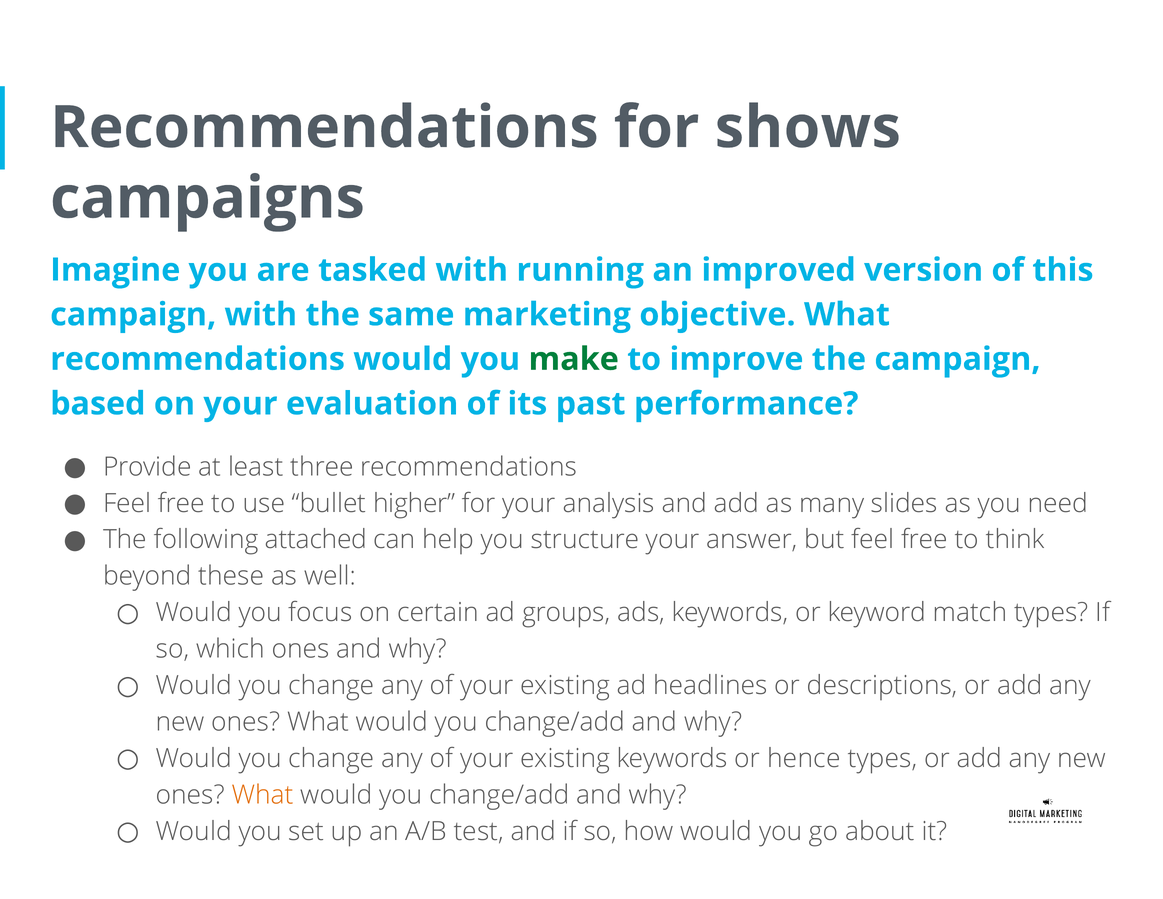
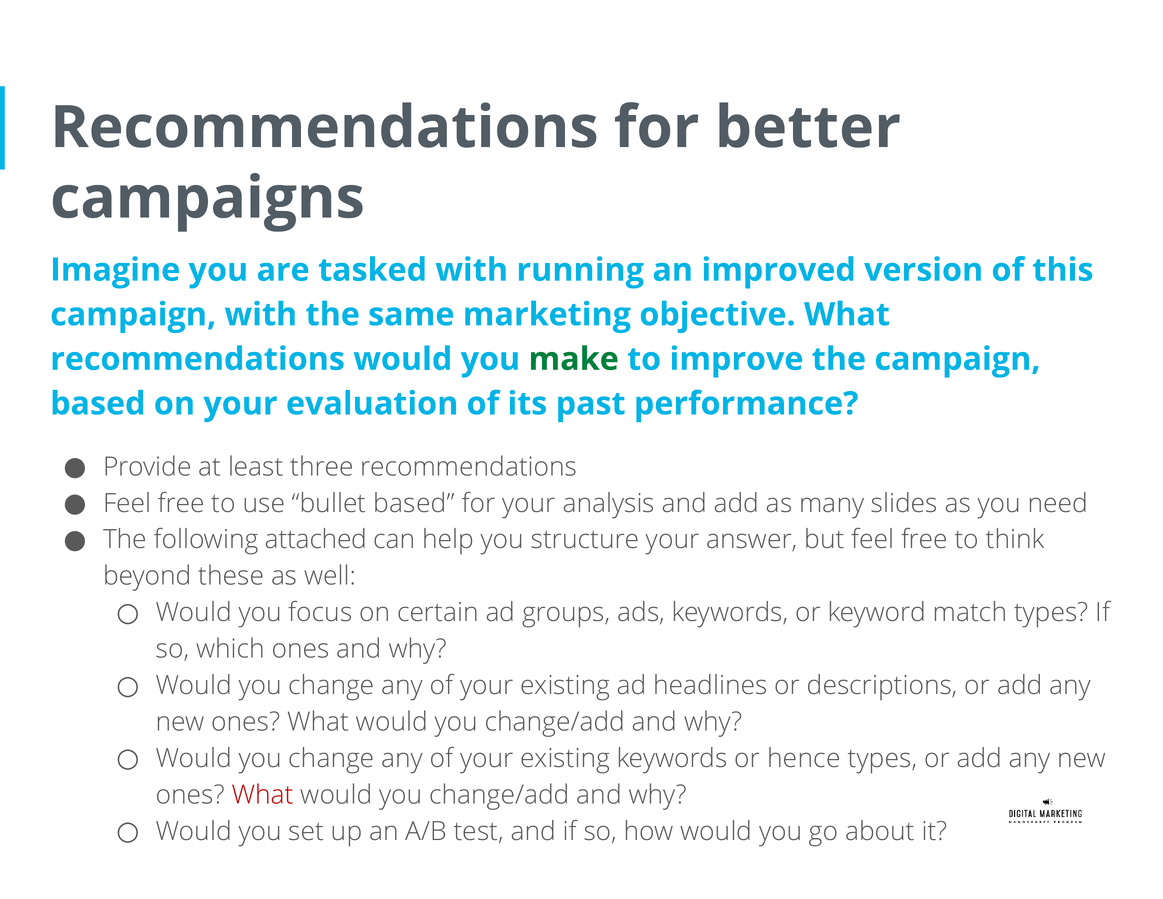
shows: shows -> better (808, 128)
bullet higher: higher -> based (414, 503)
What colour: orange -> red (263, 795)
